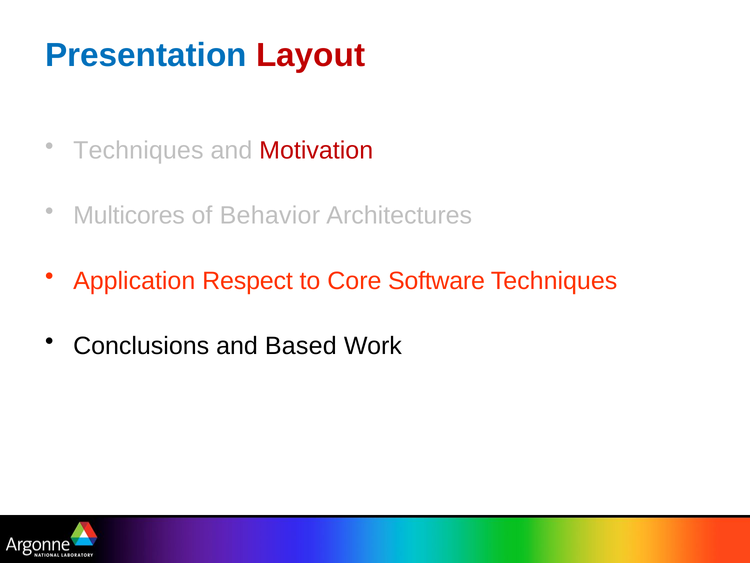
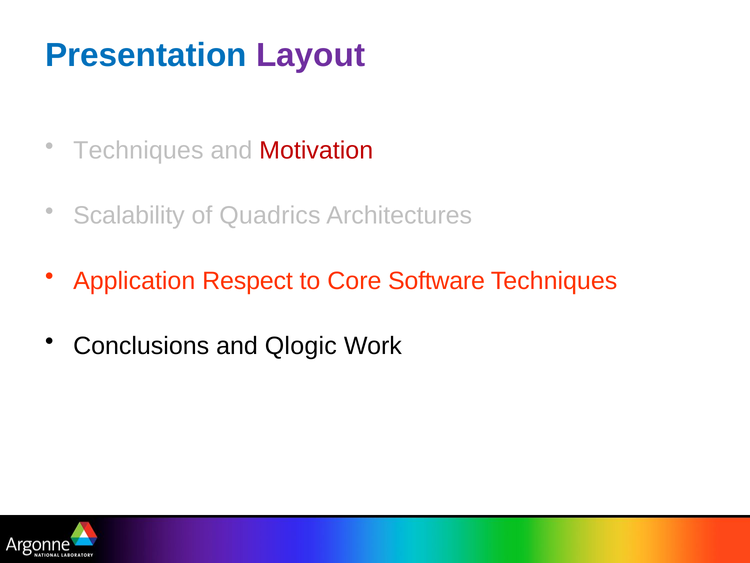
Layout colour: red -> purple (311, 55)
Multicores: Multicores -> Scalability (129, 216)
Behavior: Behavior -> Quadrics (270, 216)
Based: Based -> Qlogic (301, 345)
